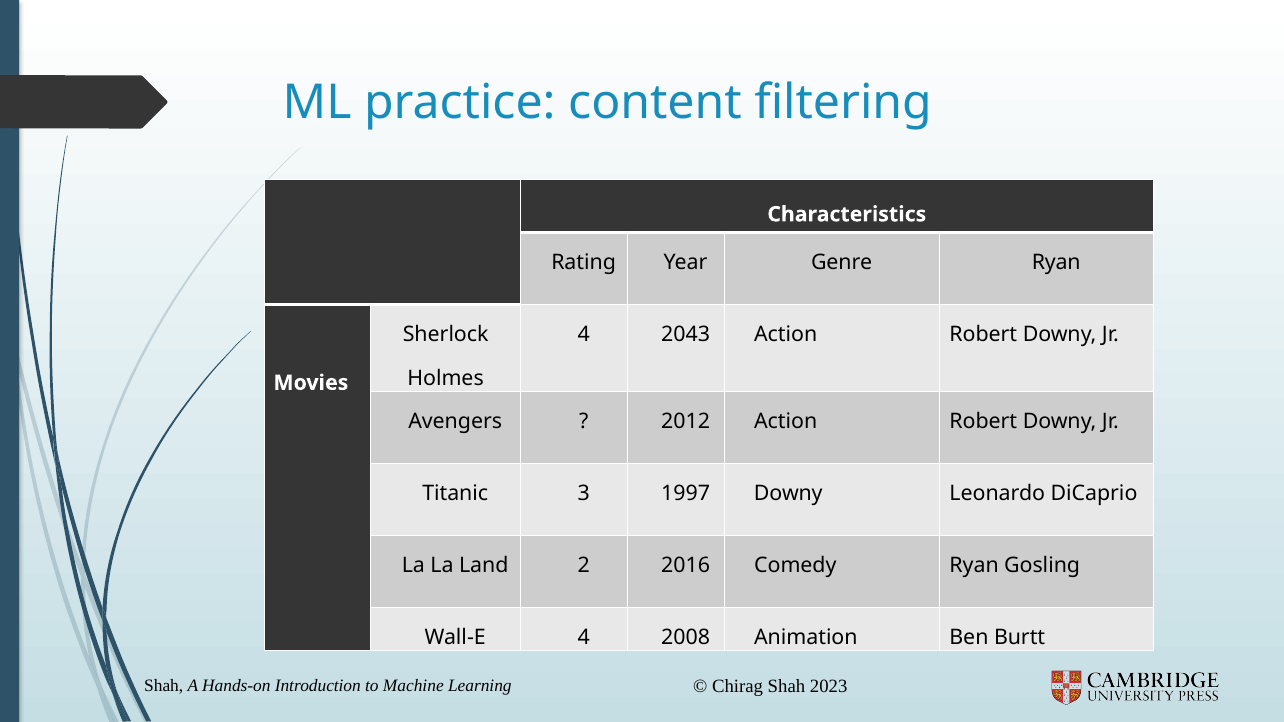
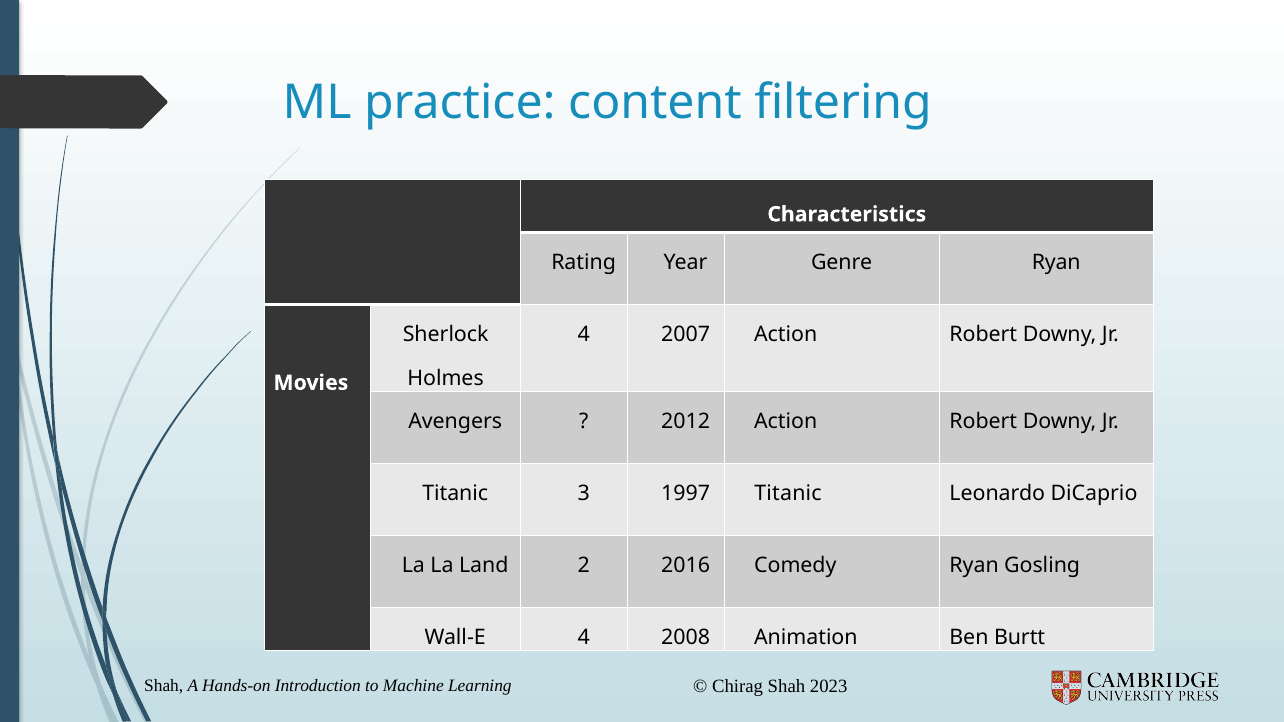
2043: 2043 -> 2007 (686, 335)
1997 Downy: Downy -> Titanic (788, 494)
